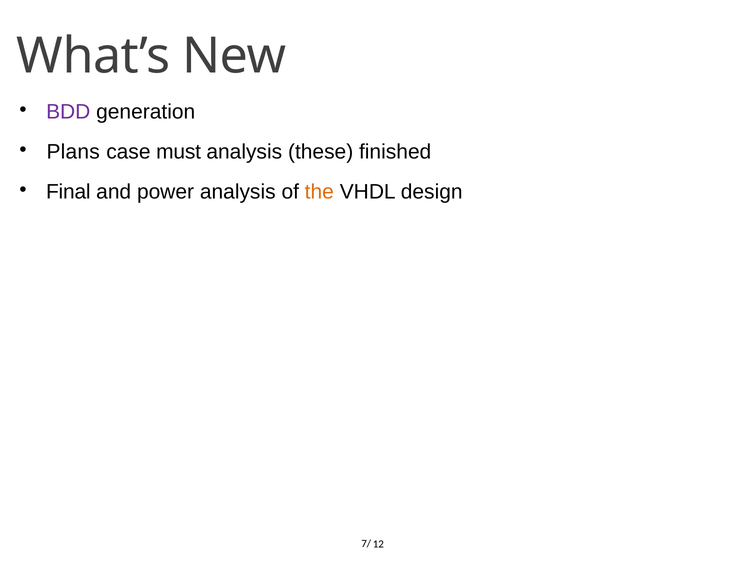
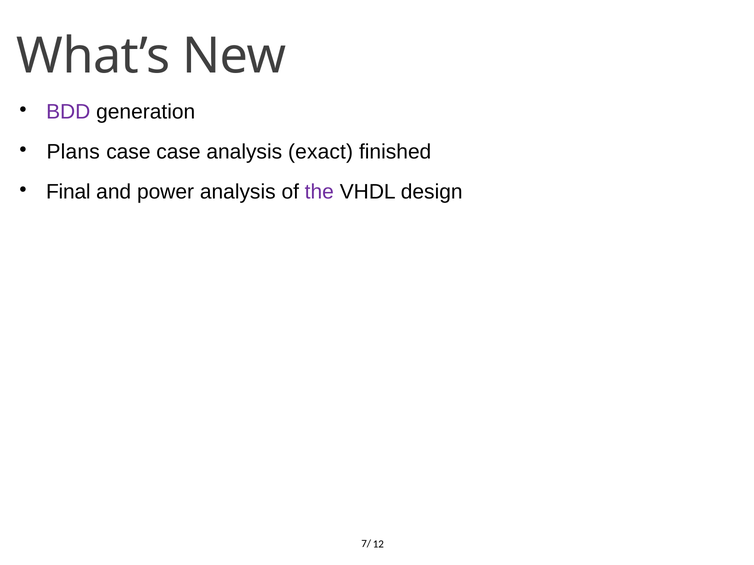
case must: must -> case (178, 152)
these: these -> exact (321, 152)
the colour: orange -> purple (319, 192)
